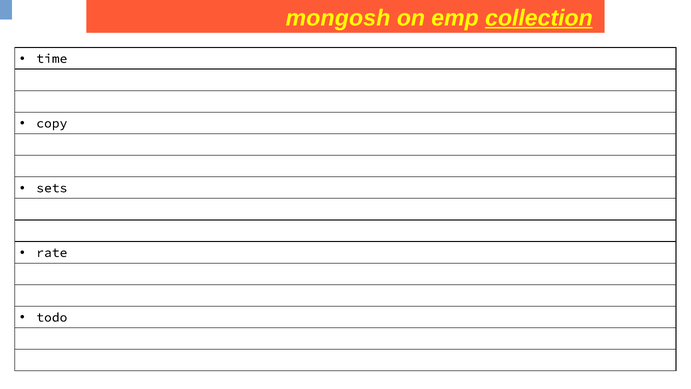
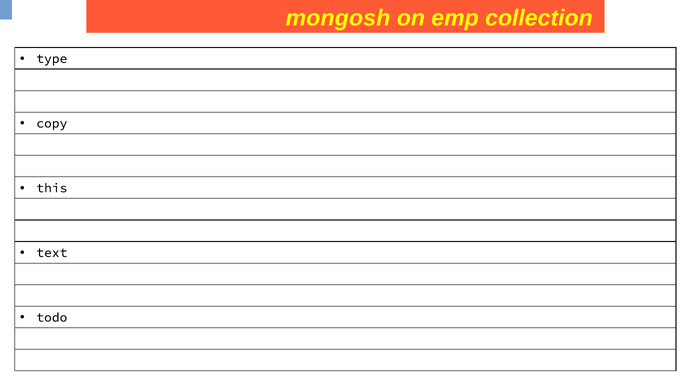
collection underline: present -> none (539, 18)
time: time -> type (52, 59)
sets: sets -> this (52, 188)
rate: rate -> text (52, 252)
